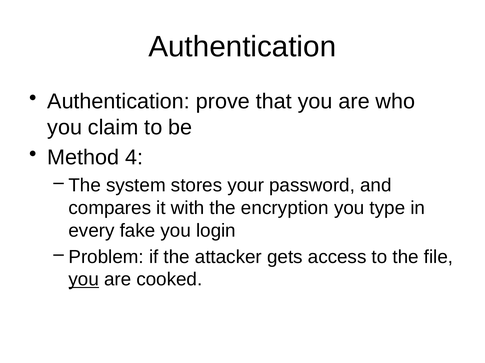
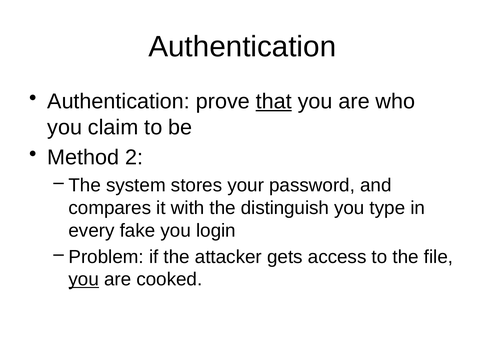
that underline: none -> present (274, 102)
4: 4 -> 2 (134, 158)
encryption: encryption -> distinguish (285, 208)
